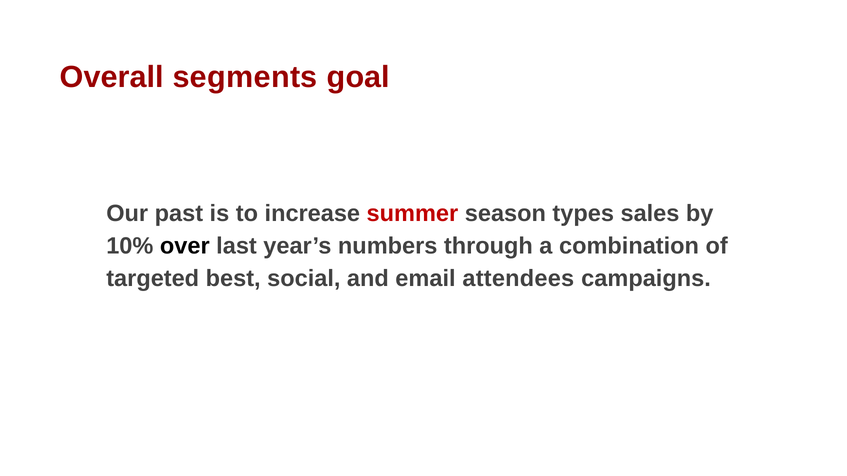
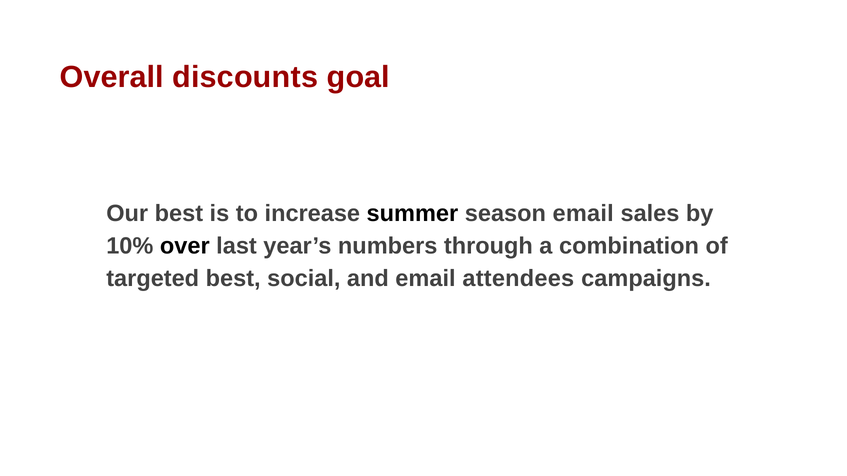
segments: segments -> discounts (245, 77)
Our past: past -> best (179, 214)
summer colour: red -> black (412, 214)
season types: types -> email (583, 214)
